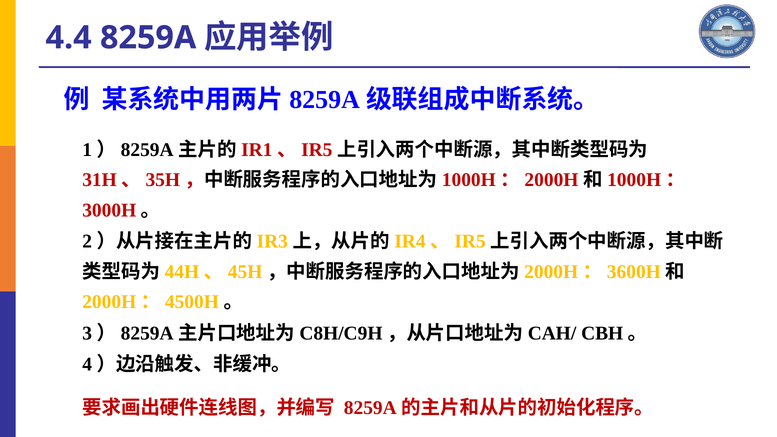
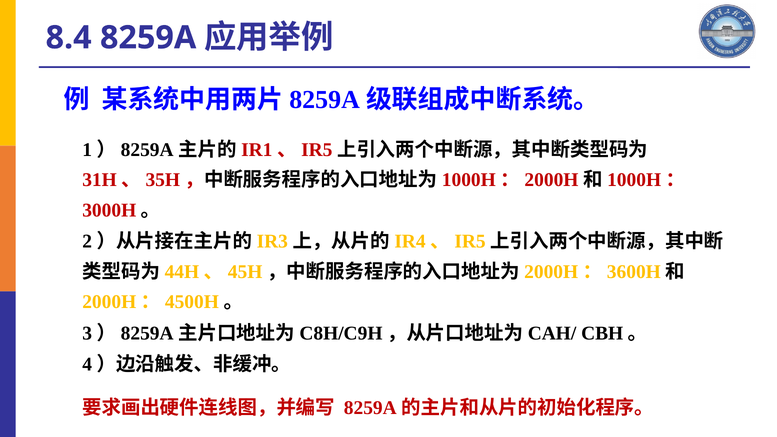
4.4: 4.4 -> 8.4 (69, 38)
